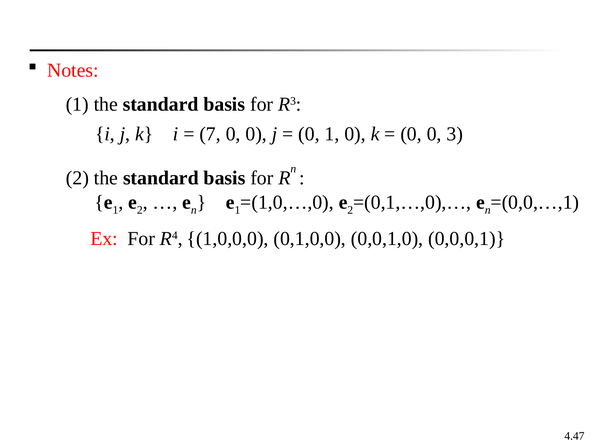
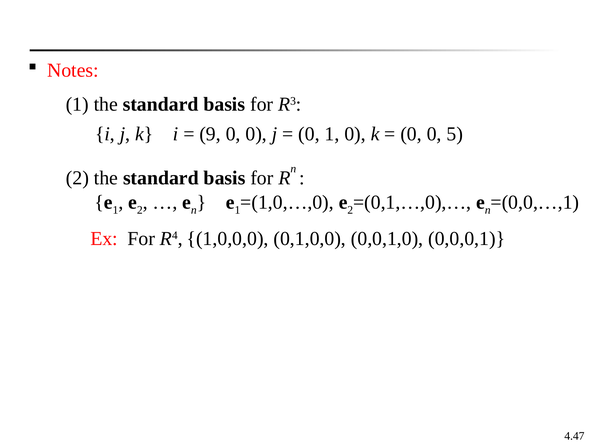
7: 7 -> 9 (210, 134)
3: 3 -> 5 (455, 134)
